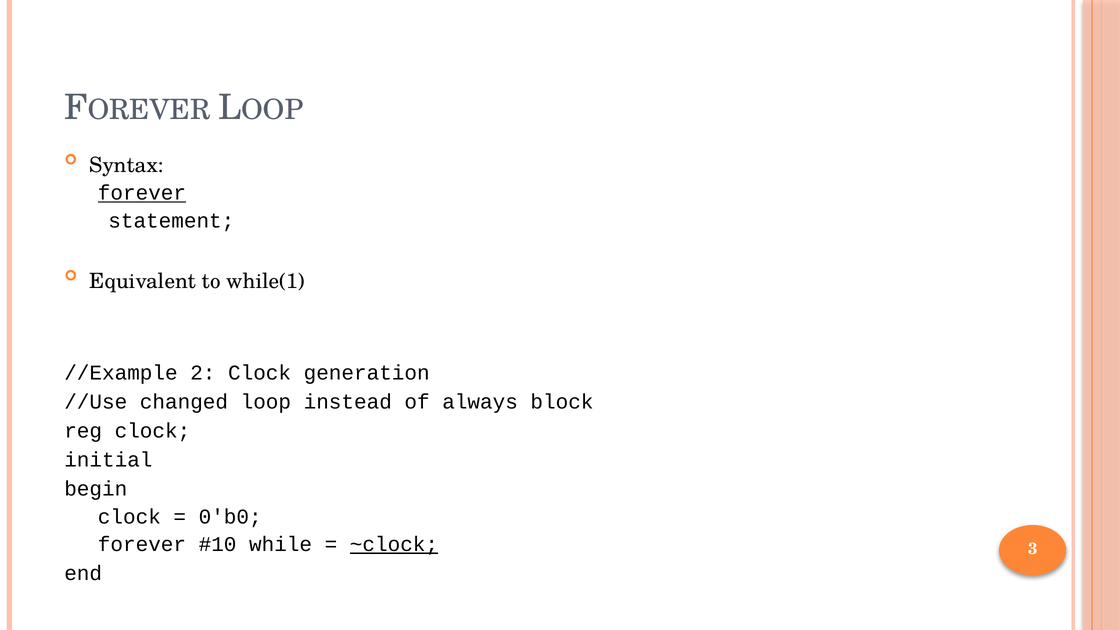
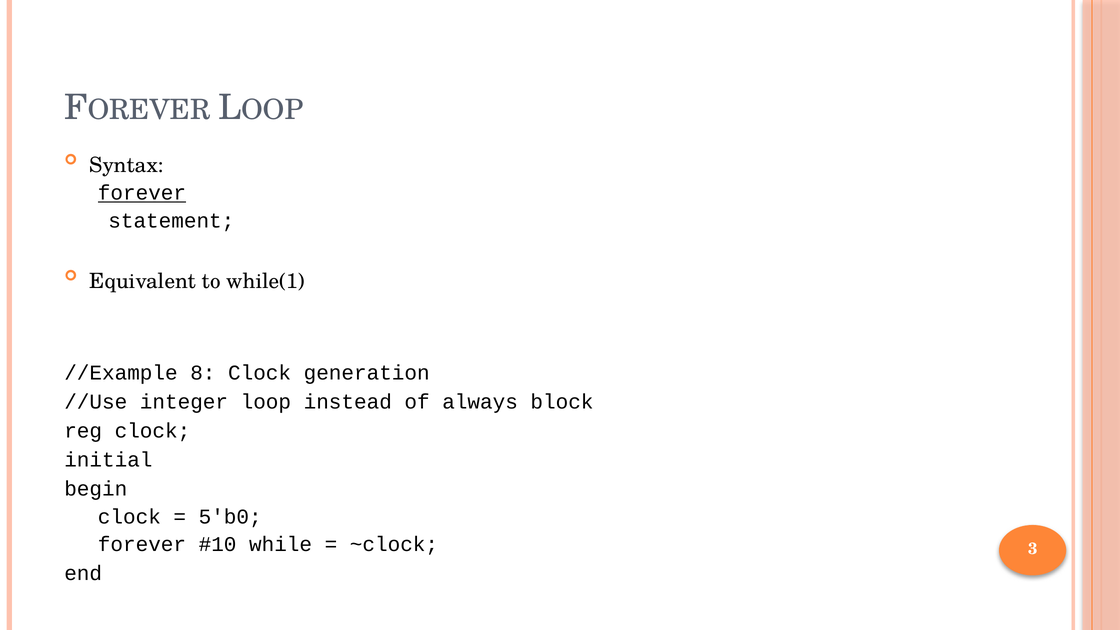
2: 2 -> 8 (203, 373)
changed: changed -> integer (184, 402)
0'b0: 0'b0 -> 5'b0 (230, 517)
~clock underline: present -> none (394, 544)
